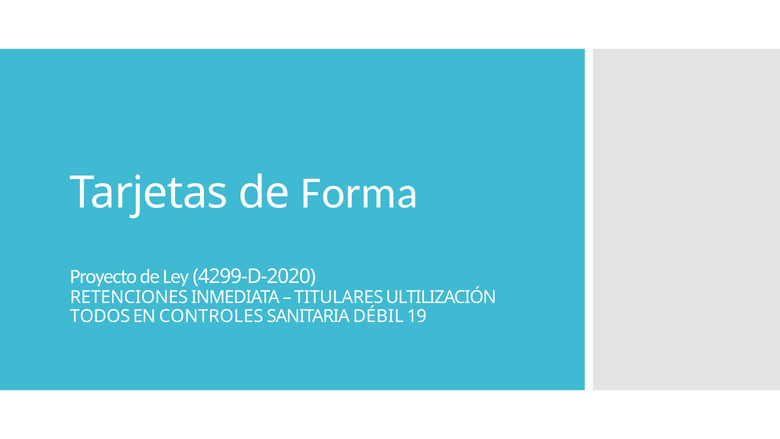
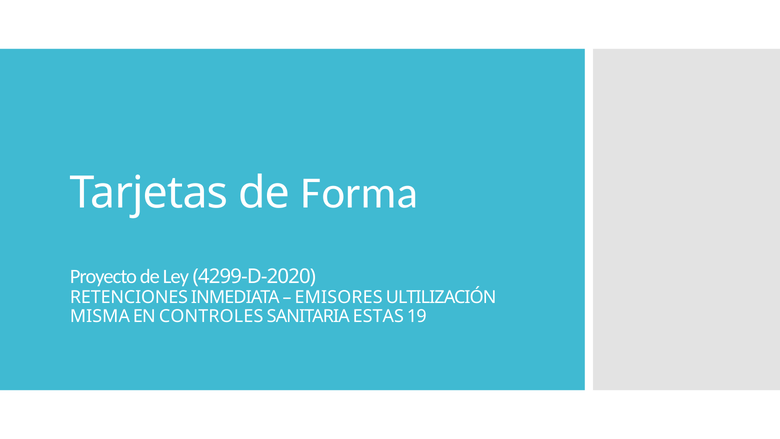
TITULARES: TITULARES -> EMISORES (339, 297)
TODOS: TODOS -> MISMA (100, 316)
DÉBIL: DÉBIL -> ESTAS (378, 316)
